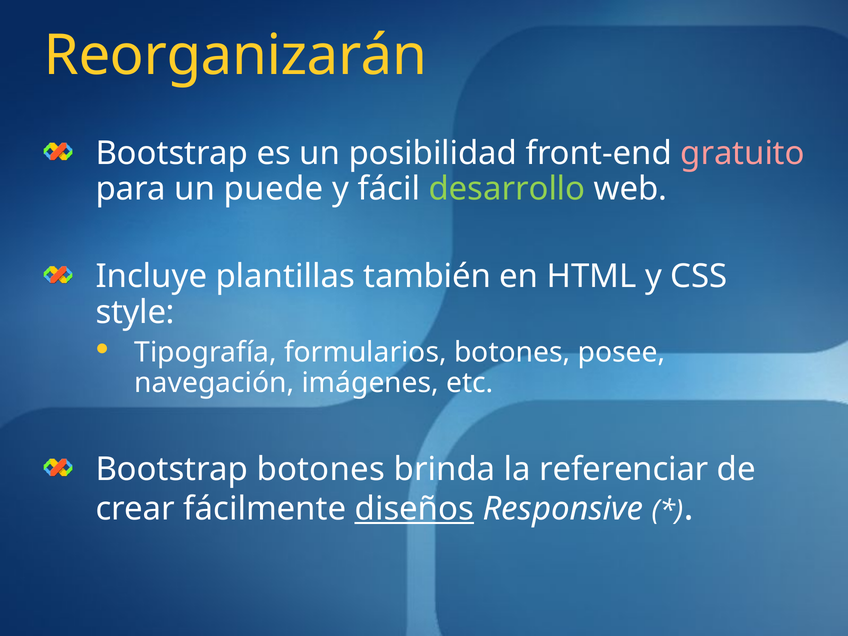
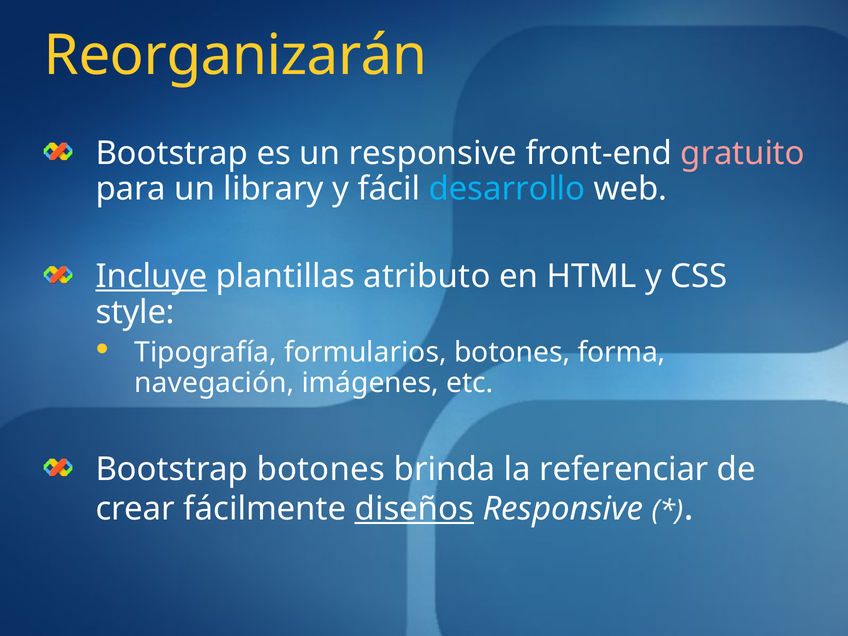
un posibilidad: posibilidad -> responsive (433, 153)
puede: puede -> library (274, 189)
desarrollo colour: light green -> light blue (507, 189)
Incluye underline: none -> present (151, 277)
también: también -> atributo (427, 277)
posee: posee -> forma (622, 352)
